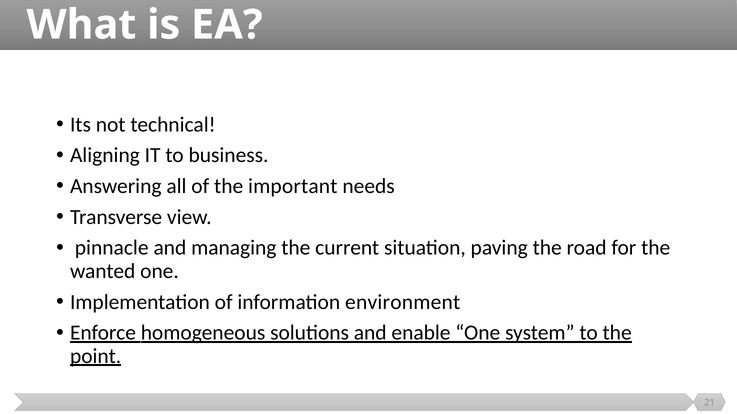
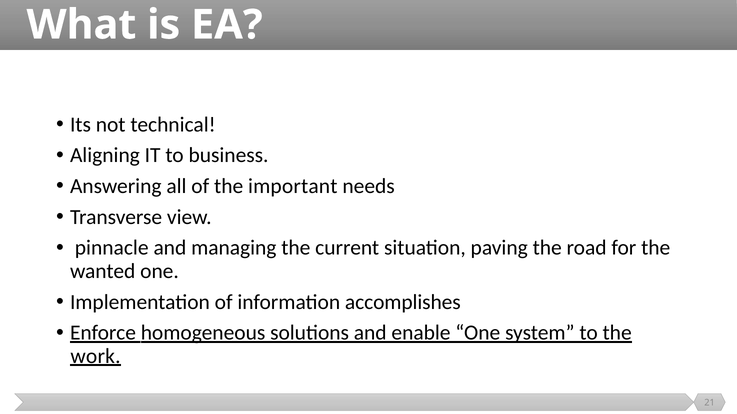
environment: environment -> accomplishes (403, 302)
point: point -> work (96, 356)
